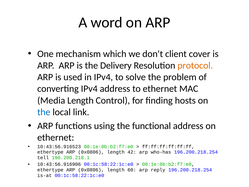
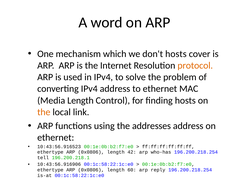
don't client: client -> hosts (176, 54)
Delivery: Delivery -> Internet (116, 65)
the colour: blue -> orange (44, 112)
functional: functional -> addresses (152, 126)
